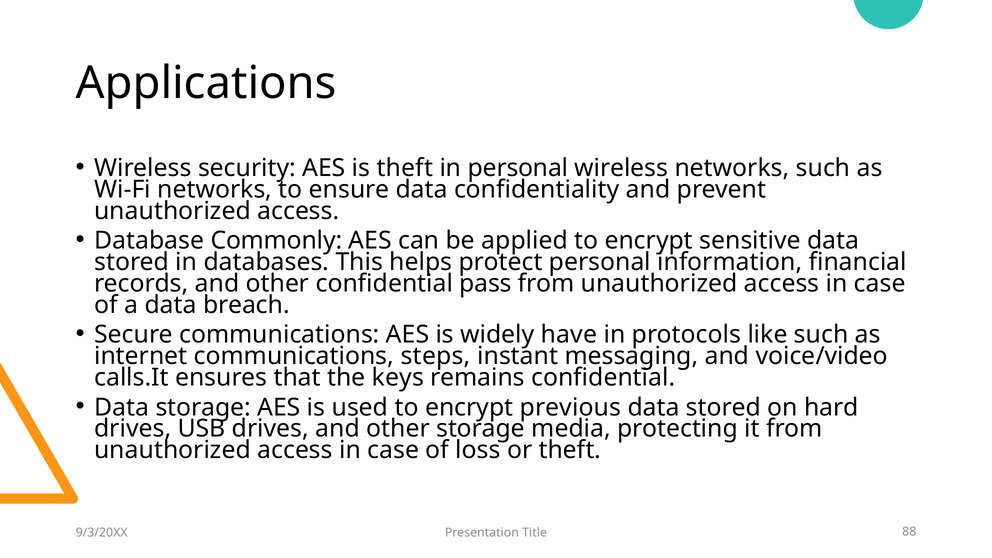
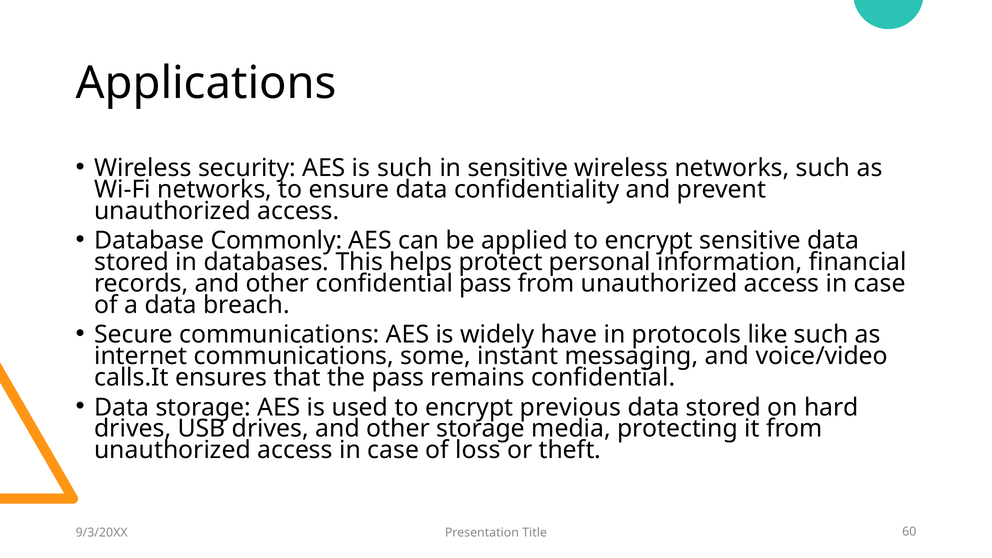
is theft: theft -> such (405, 168)
in personal: personal -> sensitive (518, 168)
steps: steps -> some (436, 356)
the keys: keys -> pass (398, 378)
88: 88 -> 60 (909, 532)
